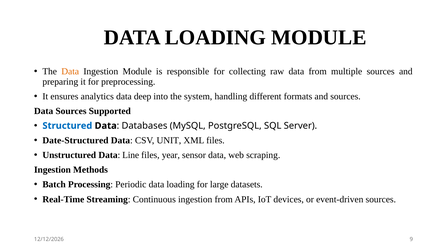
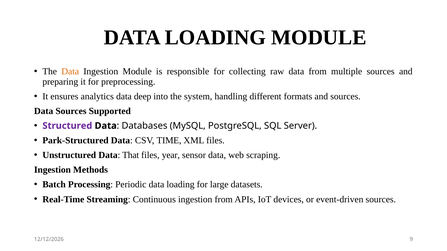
Structured colour: blue -> purple (67, 126)
Date-Structured: Date-Structured -> Park-Structured (76, 141)
UNIT: UNIT -> TIME (169, 141)
Line: Line -> That (131, 155)
